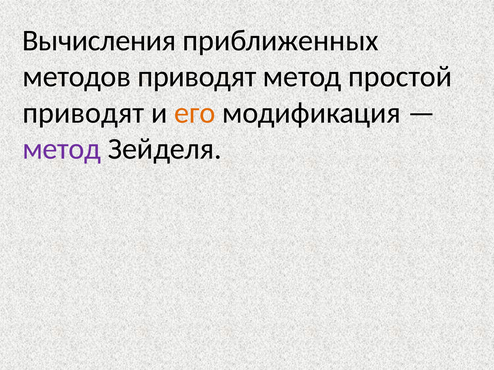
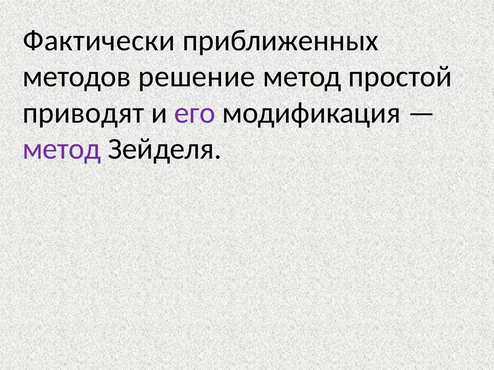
Вычисления: Вычисления -> Фактически (99, 41)
методов приводят: приводят -> решение (197, 77)
его colour: orange -> purple (195, 113)
